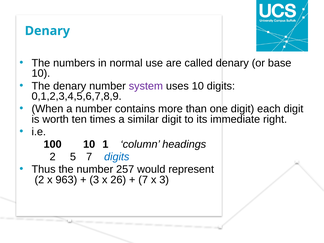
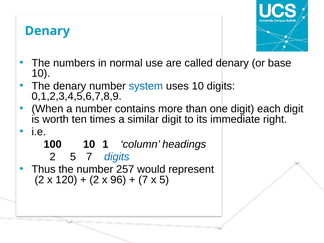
system colour: purple -> blue (146, 86)
963: 963 -> 120 (66, 180)
3: 3 -> 2 (94, 180)
26: 26 -> 96 (118, 180)
x 3: 3 -> 5 (164, 180)
